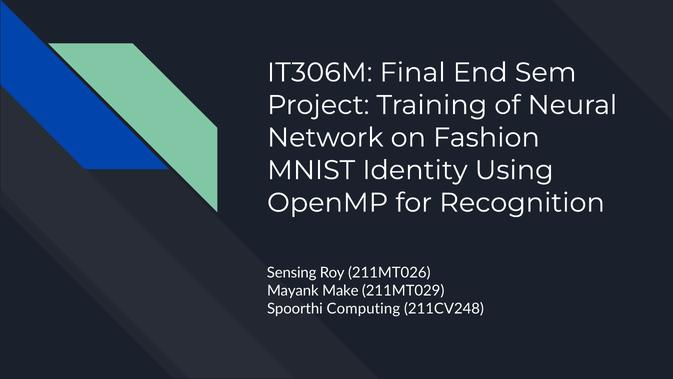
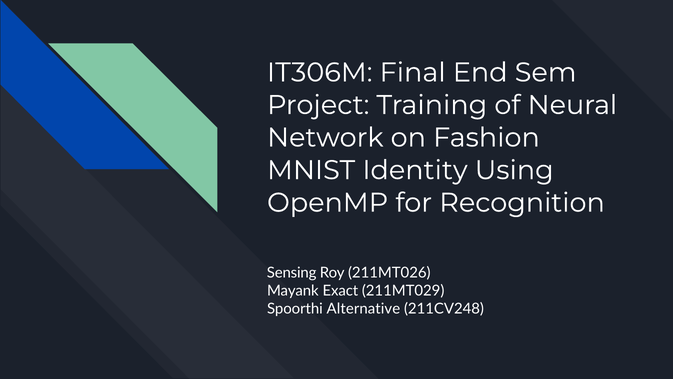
Make: Make -> Exact (340, 291)
Computing: Computing -> Alternative (363, 309)
